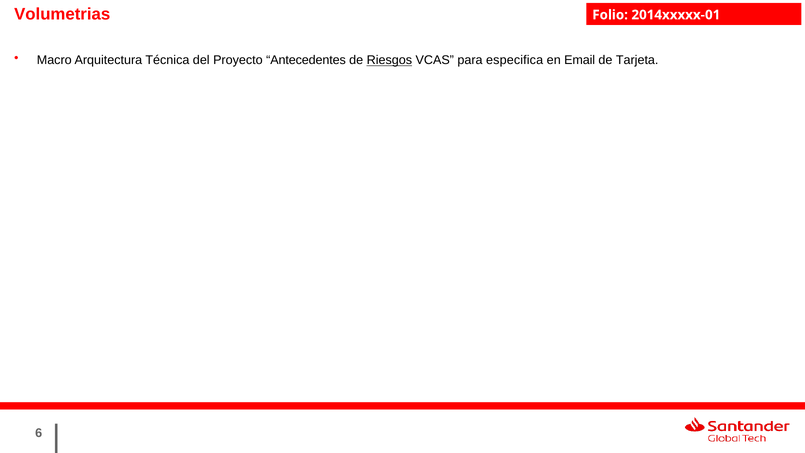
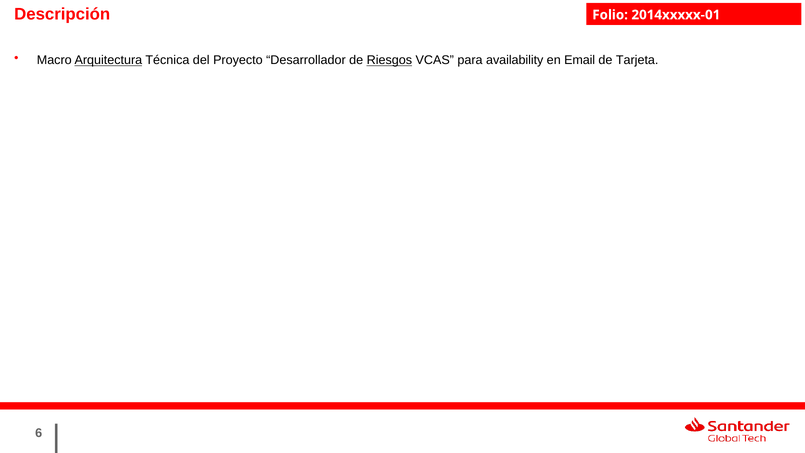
Volumetrias: Volumetrias -> Descripción (62, 14)
Arquitectura underline: none -> present (108, 60)
Antecedentes: Antecedentes -> Desarrollador (306, 60)
especifica: especifica -> availability (515, 60)
